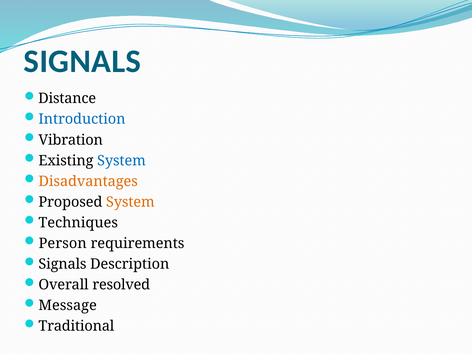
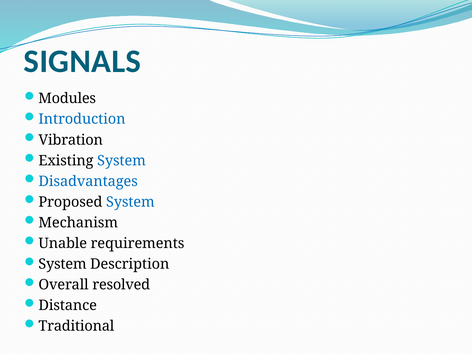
Distance: Distance -> Modules (67, 99)
Disadvantages colour: orange -> blue (88, 181)
System colour: orange -> blue (130, 202)
Techniques: Techniques -> Mechanism (78, 223)
Person: Person -> Unable (63, 243)
Signals: Signals -> System (63, 264)
Message: Message -> Distance (68, 306)
